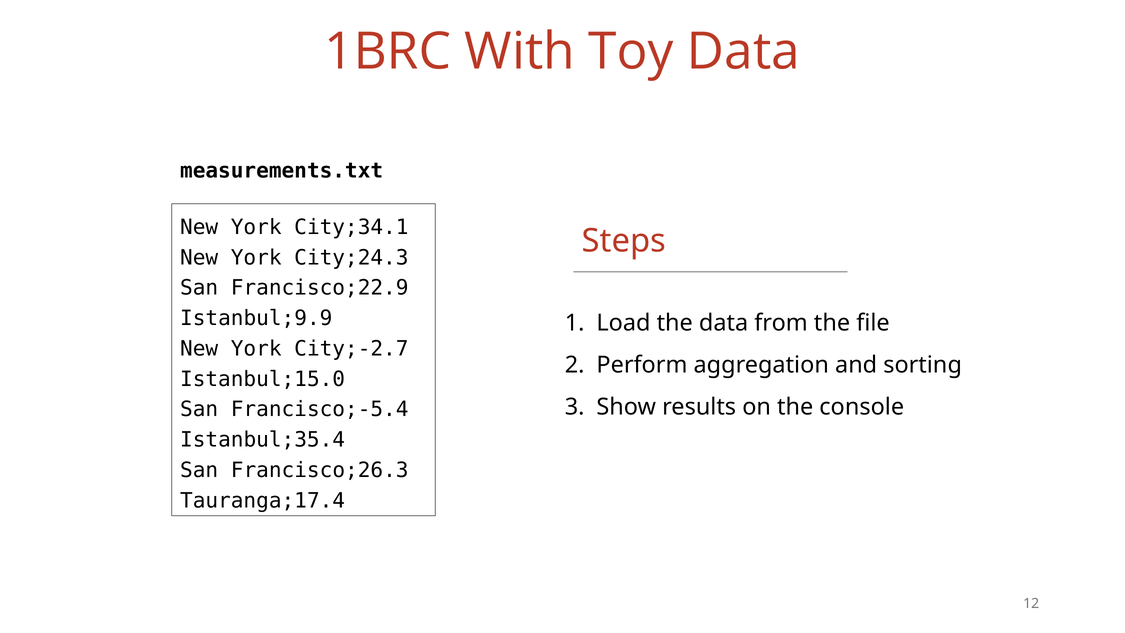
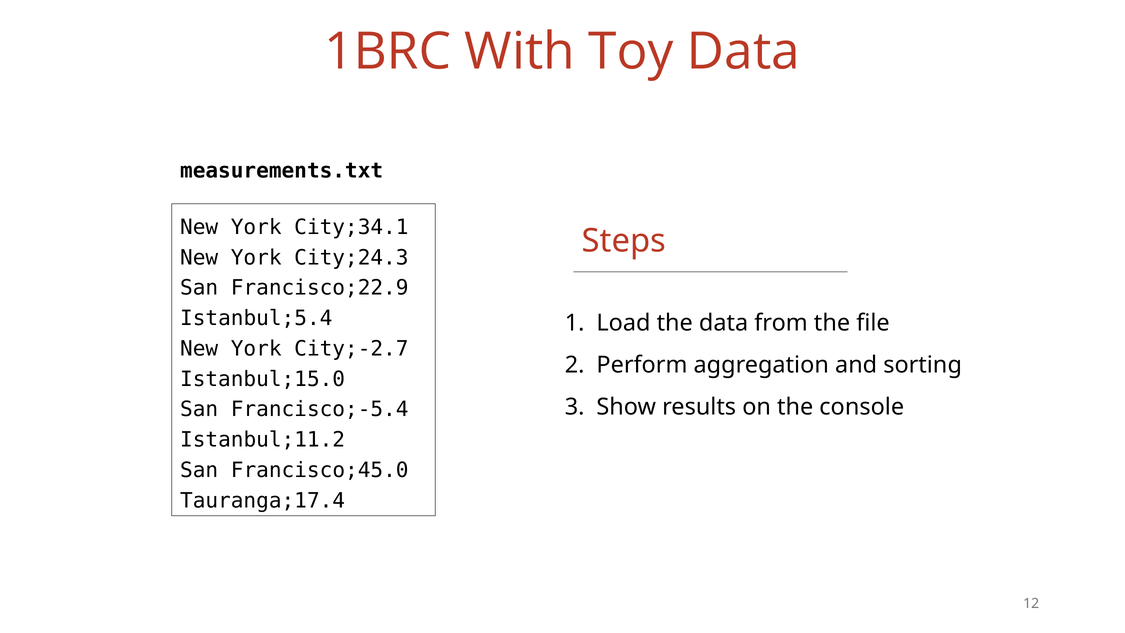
Istanbul;9.9: Istanbul;9.9 -> Istanbul;5.4 (256, 318)
Istanbul;35.4: Istanbul;35.4 -> Istanbul;11.2 (263, 440)
Francisco;26.3: Francisco;26.3 -> Francisco;45.0 (320, 470)
